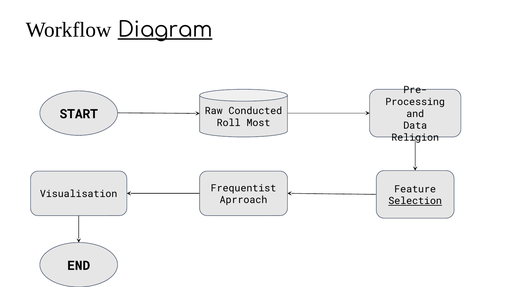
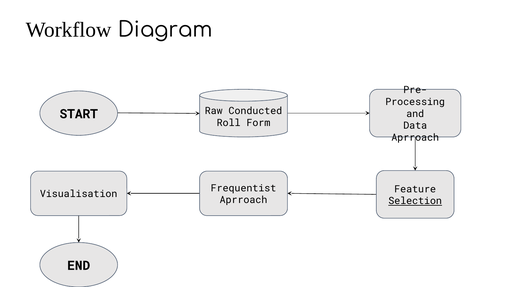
Diagram underline: present -> none (165, 30)
Most: Most -> Form (258, 123)
Religion: Religion -> Aprroach (415, 138)
